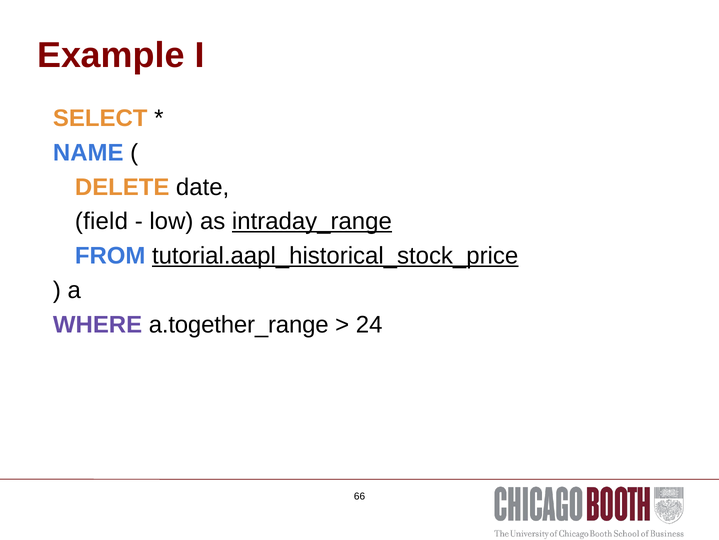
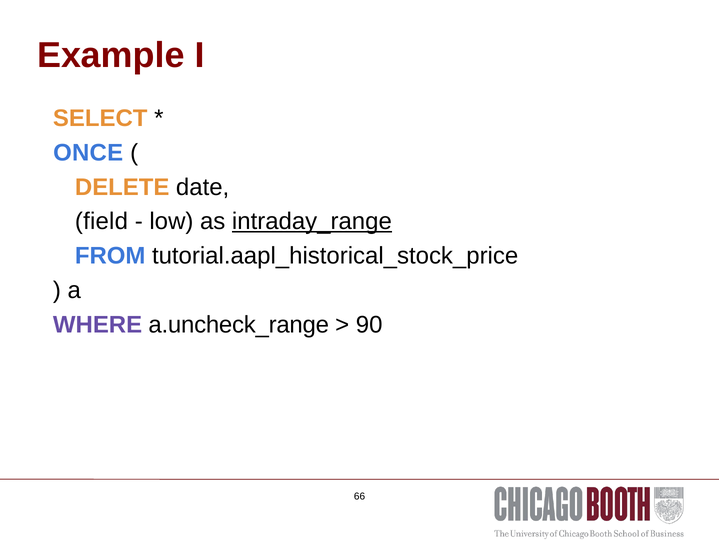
NAME: NAME -> ONCE (88, 152)
tutorial.aapl_historical_stock_price underline: present -> none (335, 256)
a.together_range: a.together_range -> a.uncheck_range (239, 324)
24: 24 -> 90 (369, 324)
